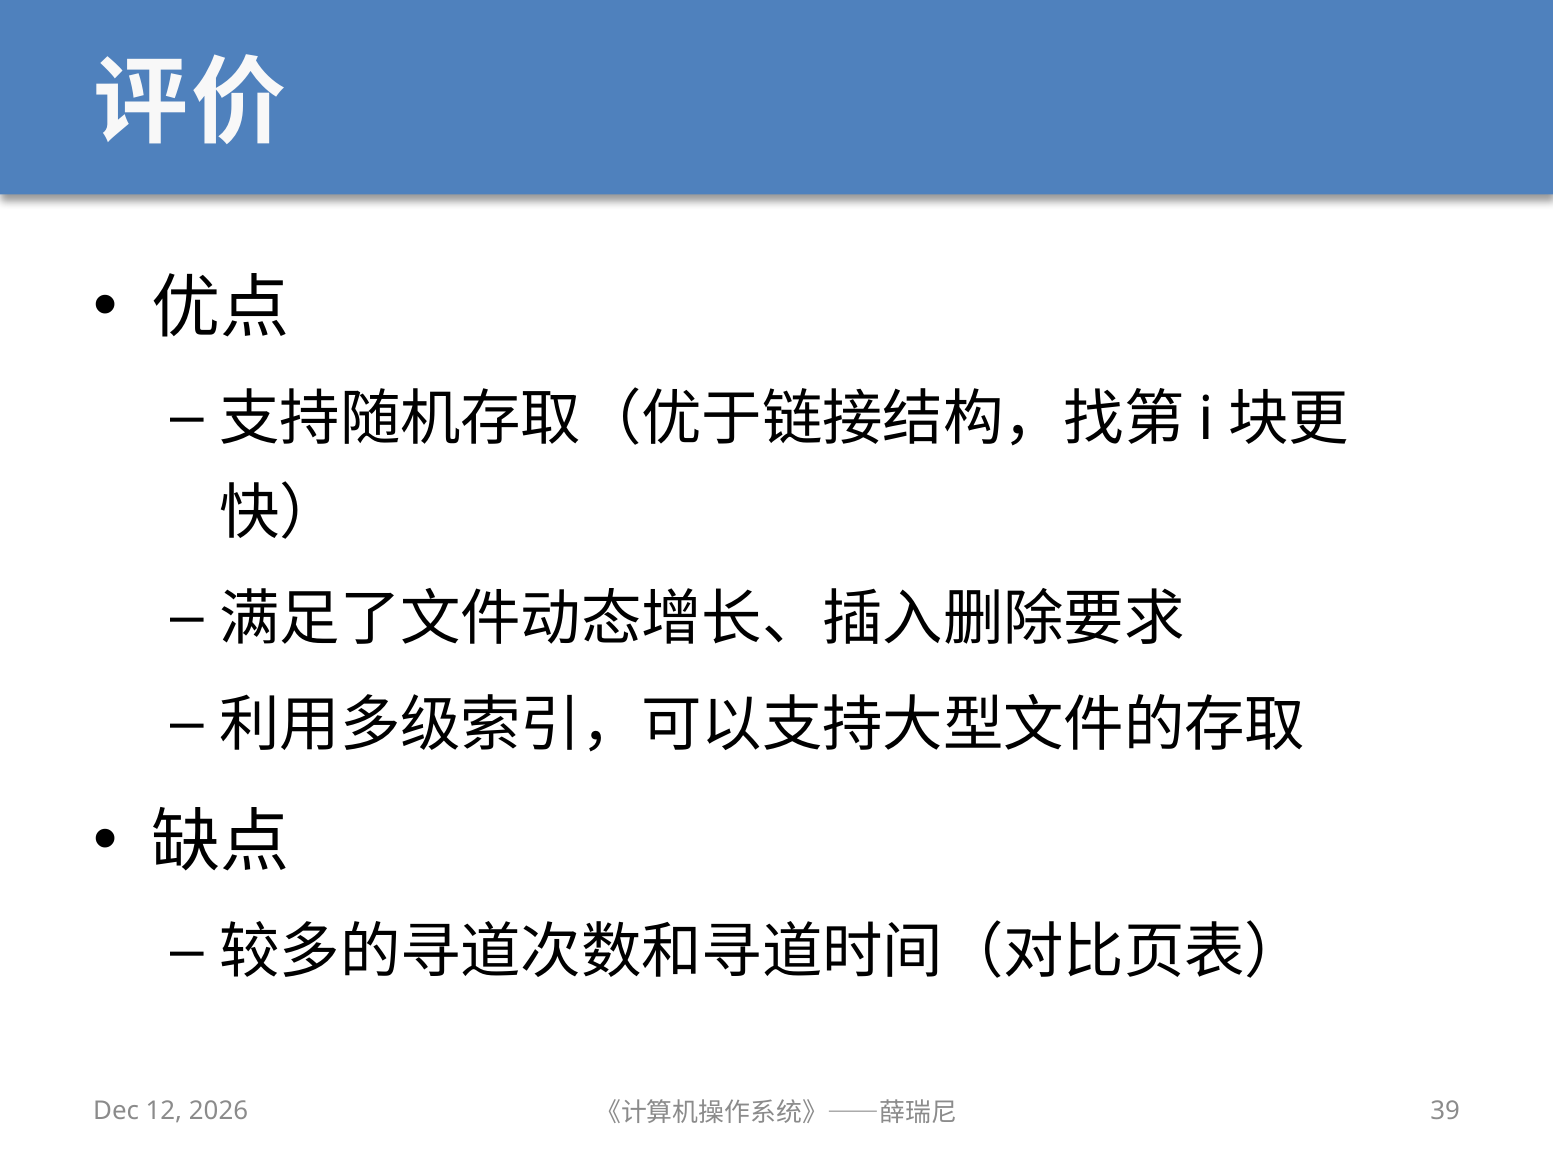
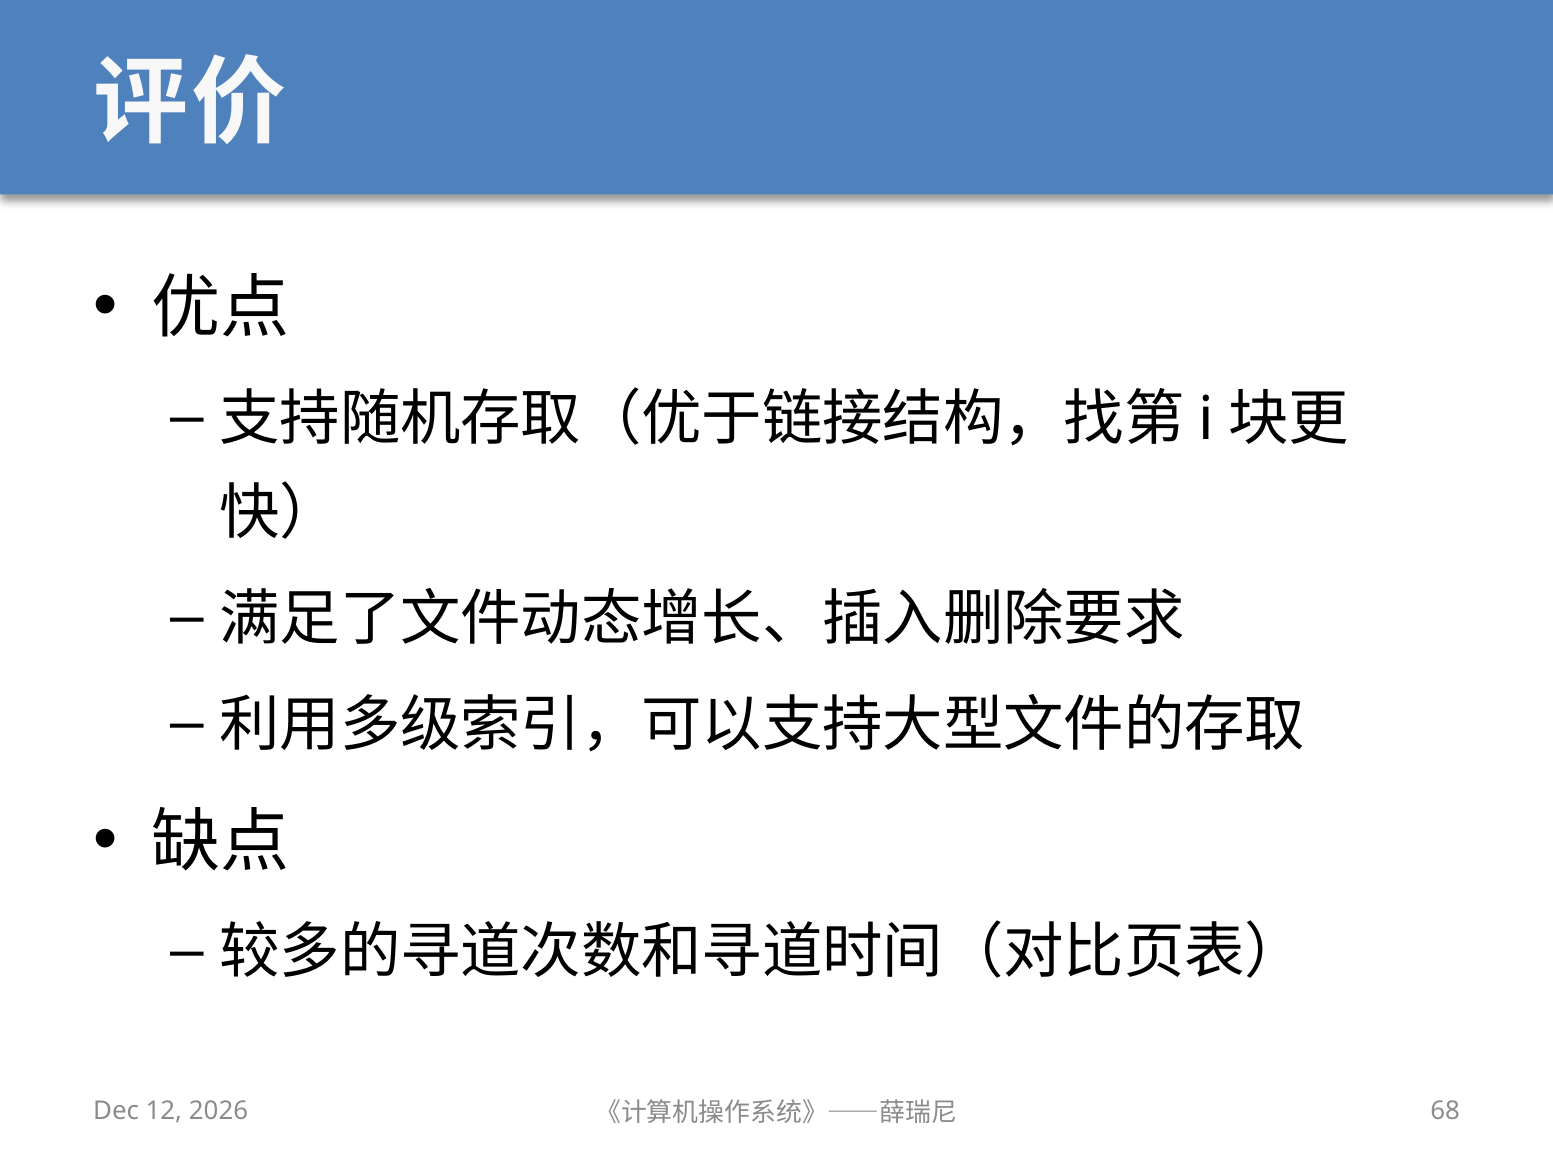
39: 39 -> 68 (1445, 1110)
